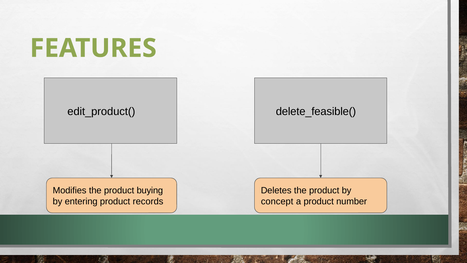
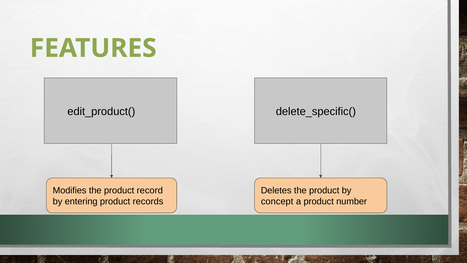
delete_feasible(: delete_feasible( -> delete_specific( (316, 111)
buying: buying -> record (150, 190)
